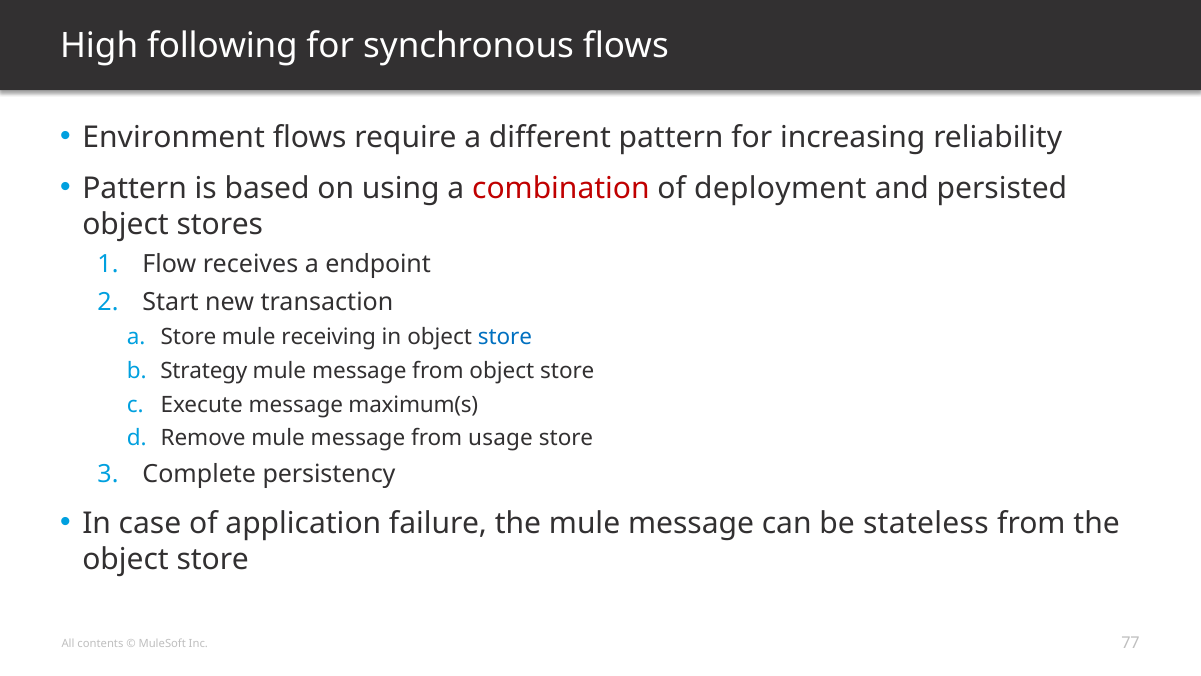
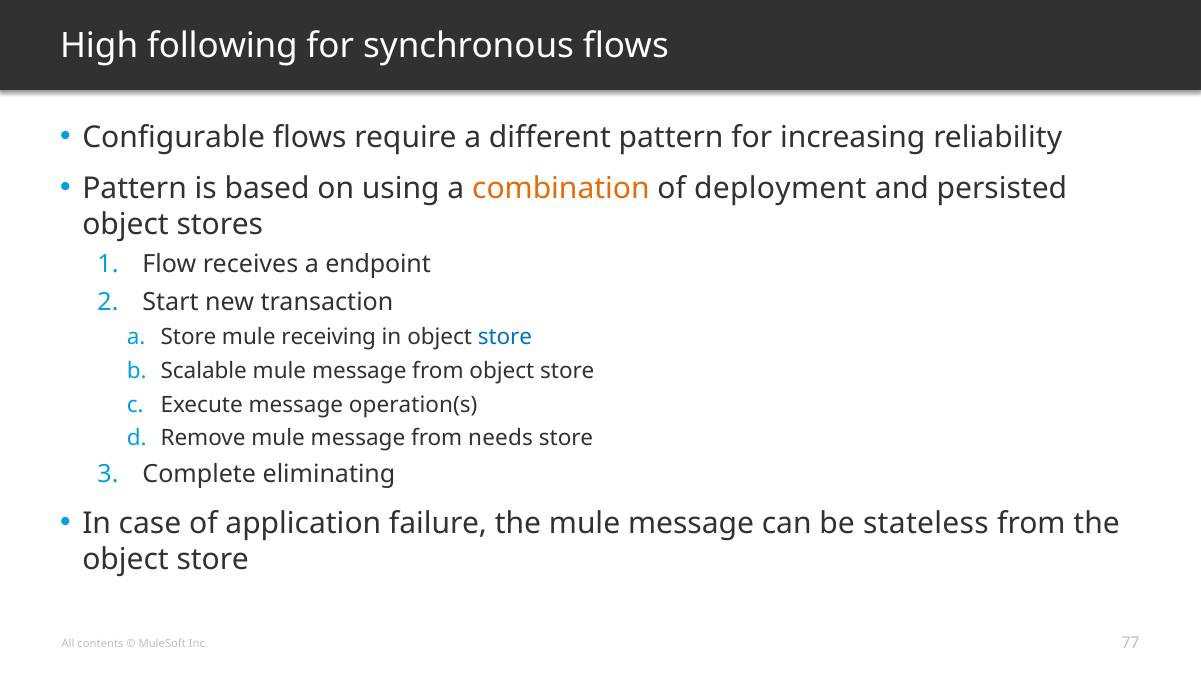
Environment: Environment -> Configurable (174, 137)
combination colour: red -> orange (561, 188)
Strategy: Strategy -> Scalable (204, 371)
maximum(s: maximum(s -> operation(s (413, 405)
usage: usage -> needs (501, 438)
persistency: persistency -> eliminating (329, 475)
